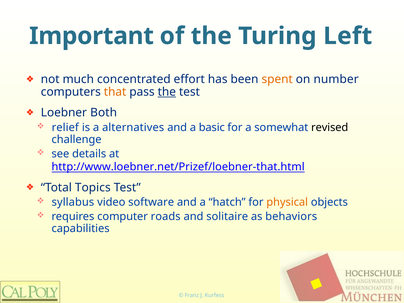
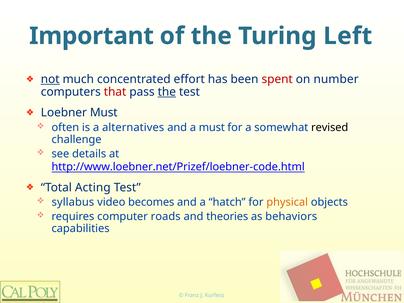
not underline: none -> present (50, 79)
spent colour: orange -> red (277, 79)
that colour: orange -> red (115, 92)
Loebner Both: Both -> Must (104, 113)
relief: relief -> often (65, 127)
a basic: basic -> must (212, 127)
http://www.loebner.net/Prizef/loebner-that.html: http://www.loebner.net/Prizef/loebner-that.html -> http://www.loebner.net/Prizef/loebner-code.html (178, 167)
Topics: Topics -> Acting (93, 187)
software: software -> becomes (151, 202)
solitaire: solitaire -> theories (227, 217)
